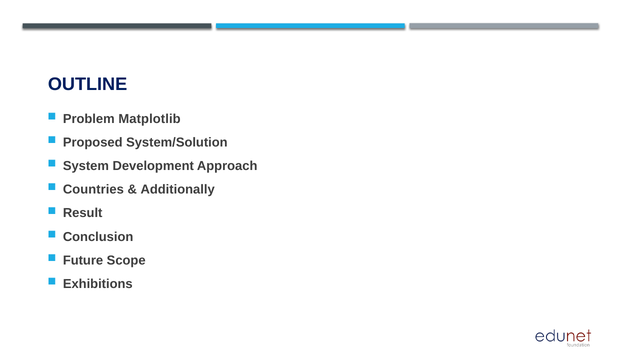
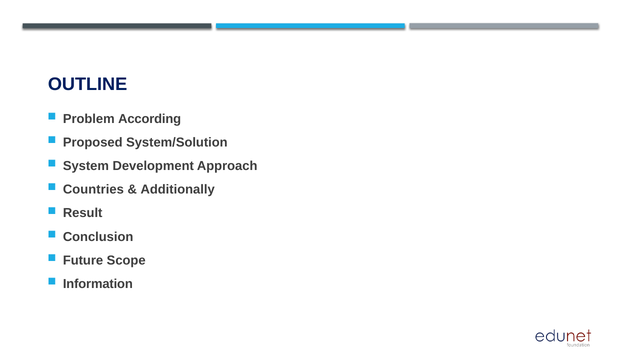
Matplotlib: Matplotlib -> According (150, 119)
Exhibitions: Exhibitions -> Information (98, 283)
